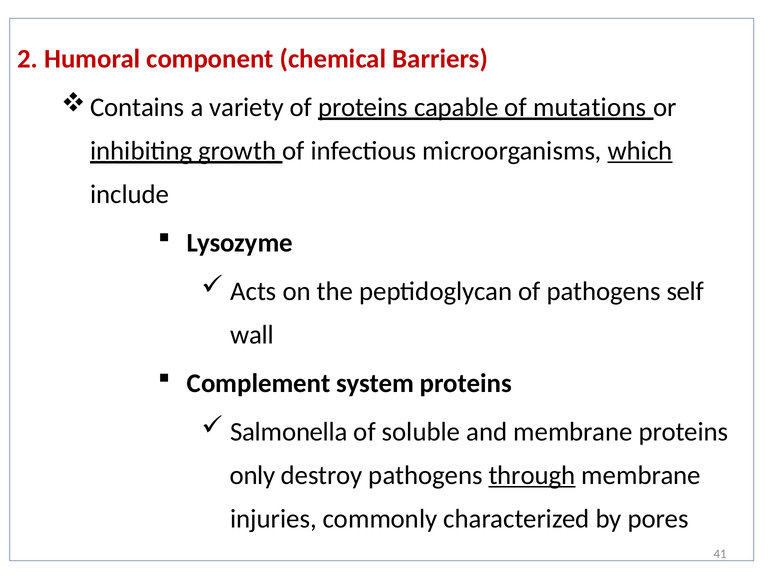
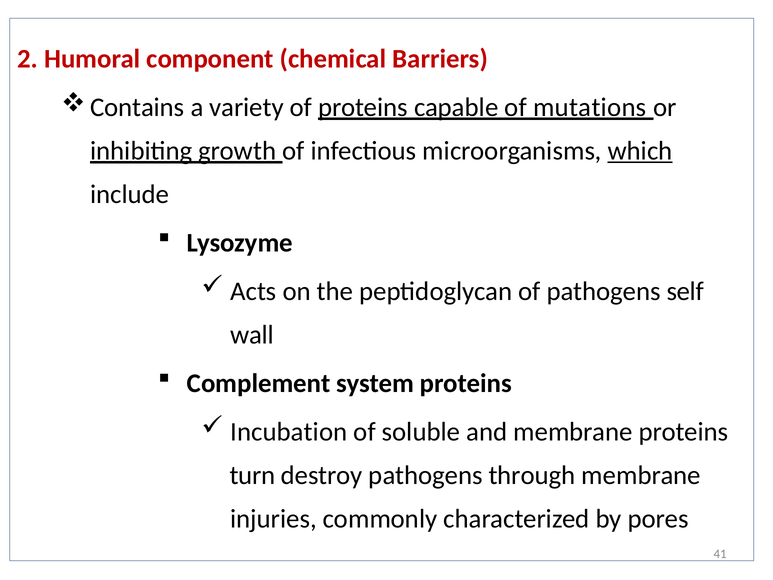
Salmonella: Salmonella -> Incubation (289, 432)
only: only -> turn (253, 475)
through underline: present -> none (532, 475)
